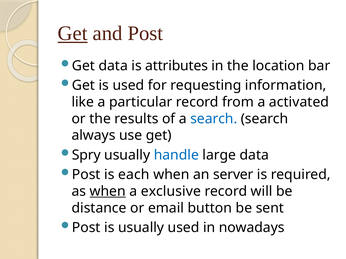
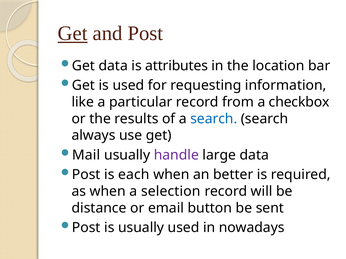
activated: activated -> checkbox (299, 102)
Spry: Spry -> Mail (86, 155)
handle colour: blue -> purple (176, 155)
server: server -> better (233, 175)
when underline: present -> none (108, 192)
exclusive: exclusive -> selection (171, 192)
